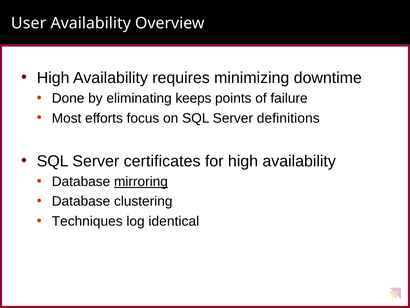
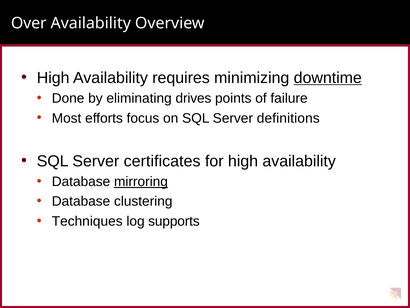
User: User -> Over (29, 23)
downtime underline: none -> present (328, 78)
keeps: keeps -> drives (193, 98)
identical: identical -> supports (174, 221)
